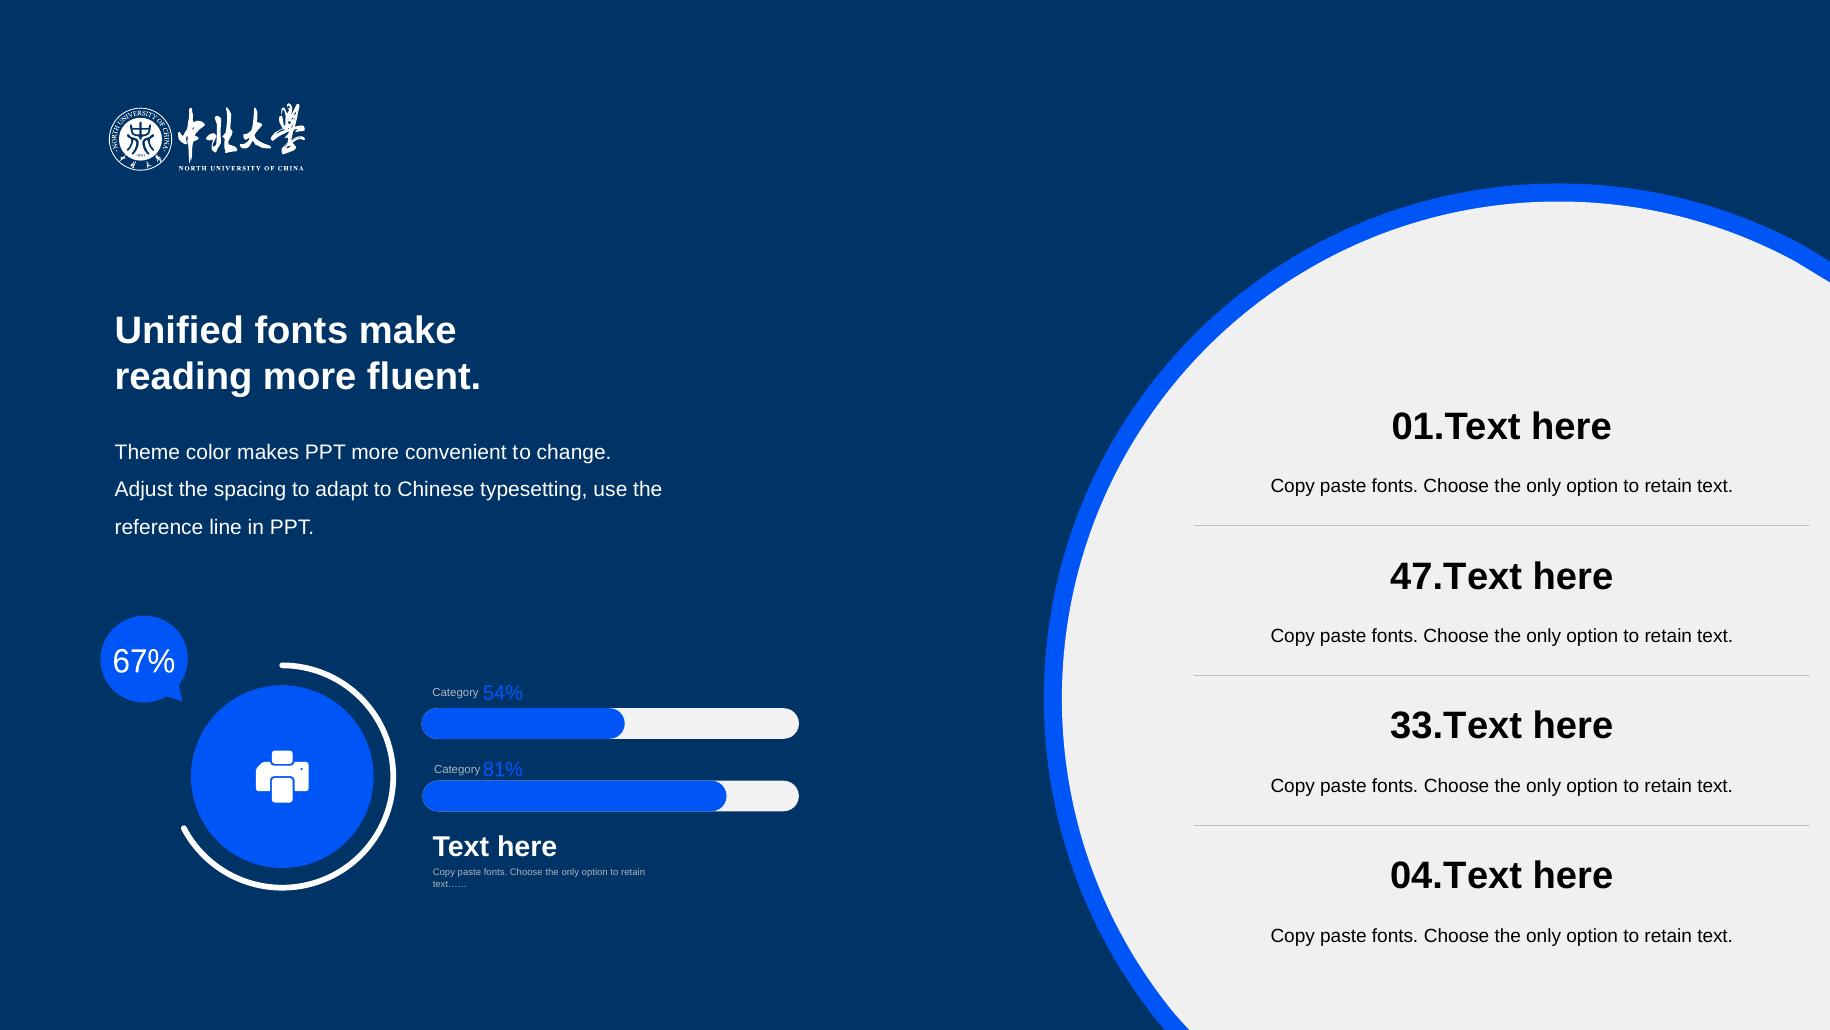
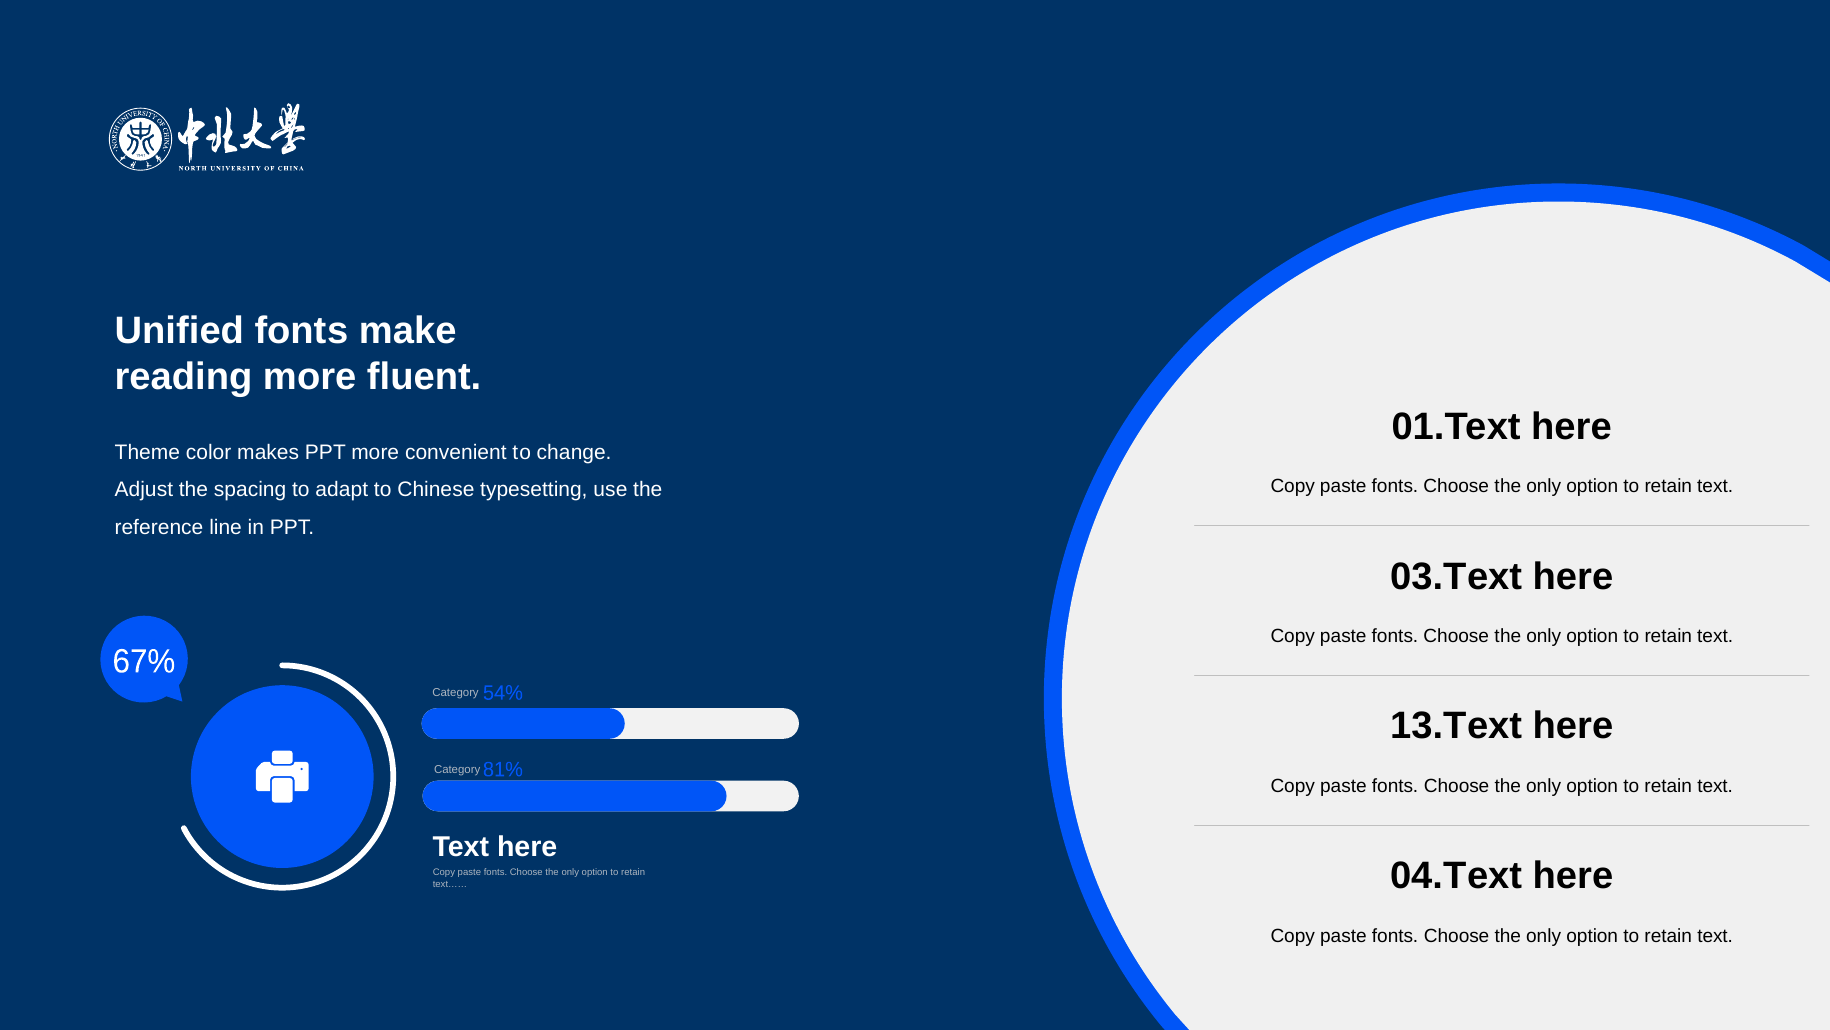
47.T: 47.T -> 03.T (1428, 576)
33.T: 33.T -> 13.T (1428, 726)
